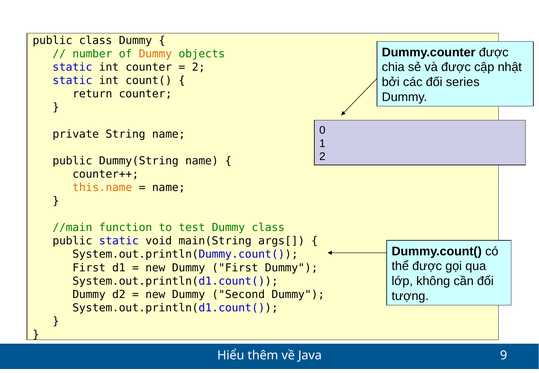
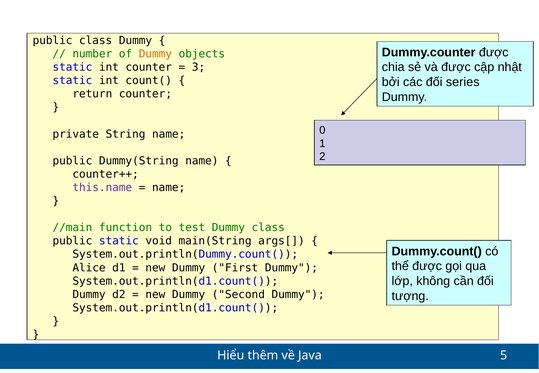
2: 2 -> 3 (199, 67)
this.name colour: orange -> purple (102, 188)
First: First -> Alice (89, 268)
9: 9 -> 5 (504, 356)
